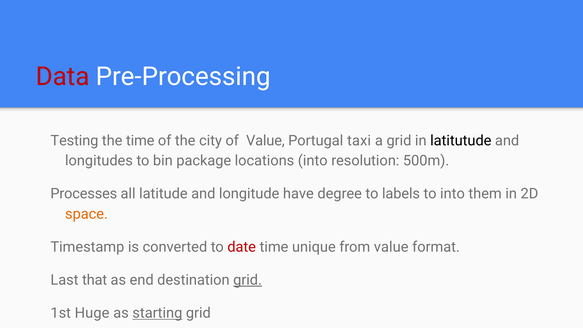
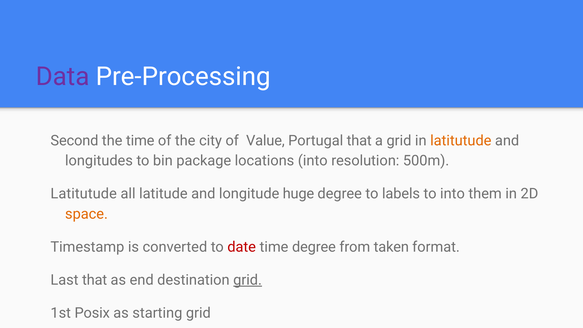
Data colour: red -> purple (63, 76)
Testing: Testing -> Second (74, 141)
Portugal taxi: taxi -> that (359, 141)
latitutude colour: black -> orange (461, 141)
Processes: Processes -> Latitutude (84, 194)
have: have -> huge (298, 194)
time unique: unique -> degree (314, 247)
from value: value -> taken (391, 247)
Huge: Huge -> Posix (92, 313)
starting underline: present -> none (157, 313)
